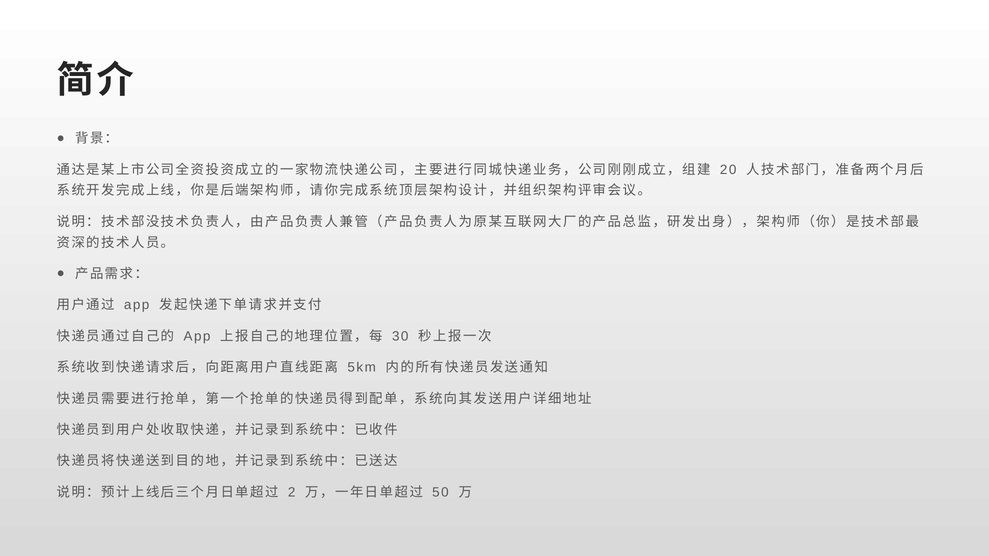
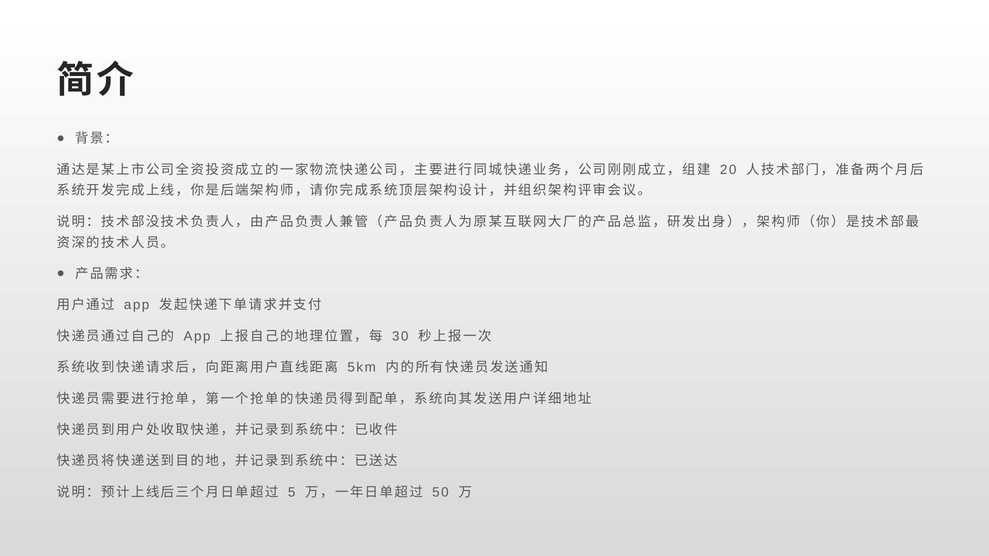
2: 2 -> 5 (292, 492)
